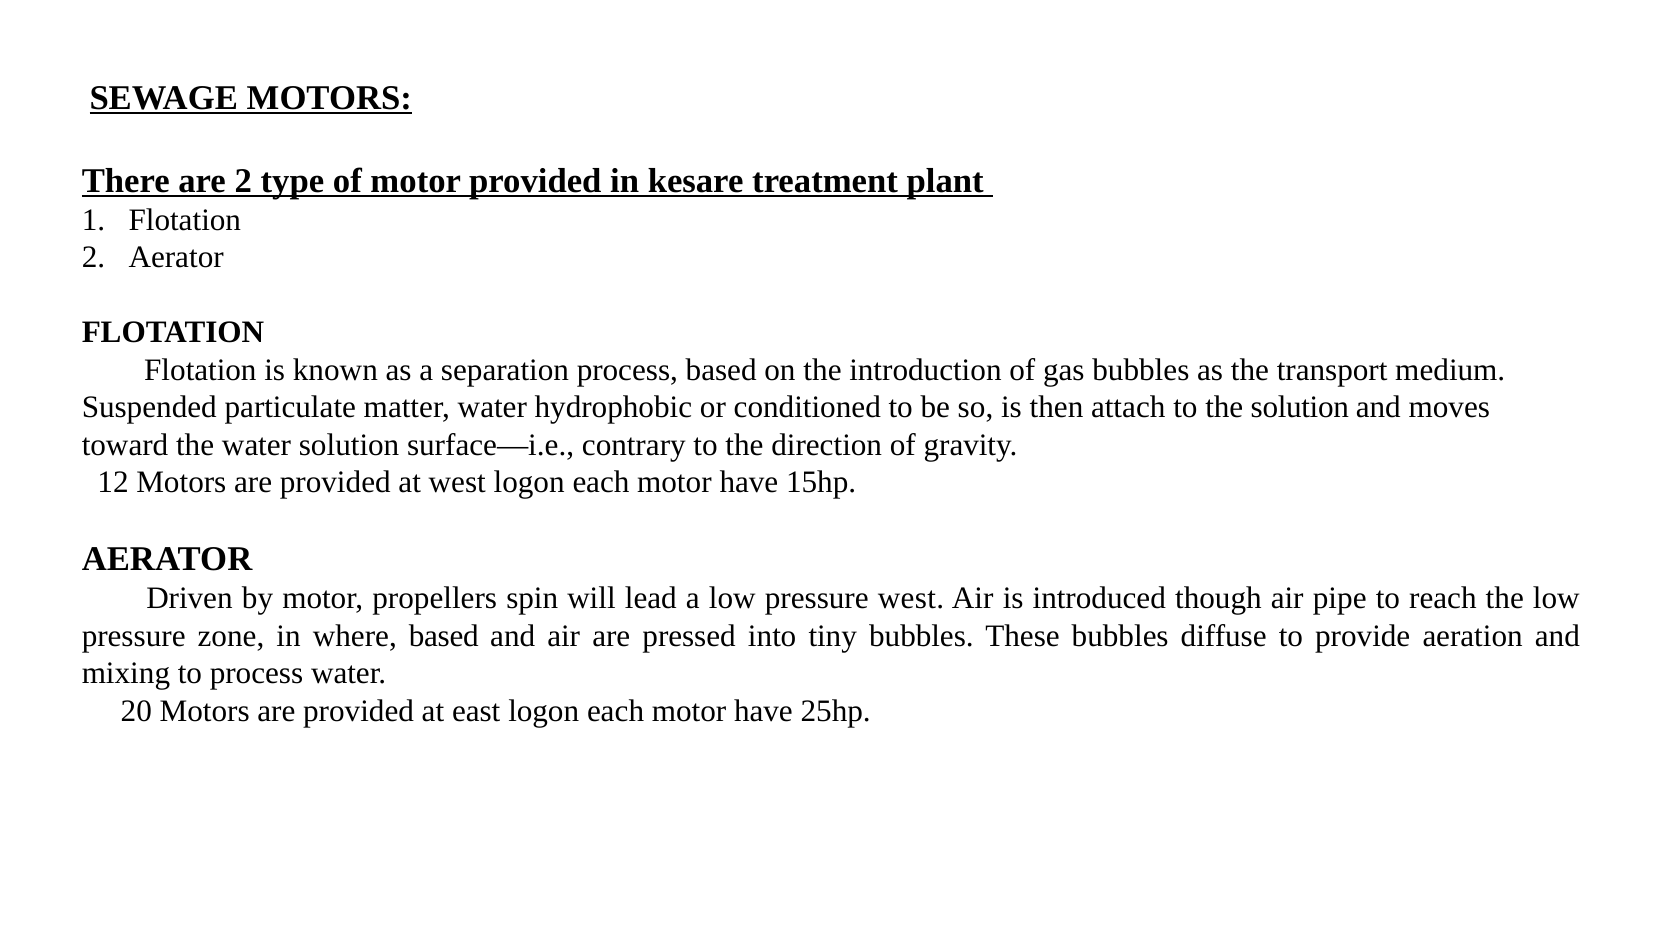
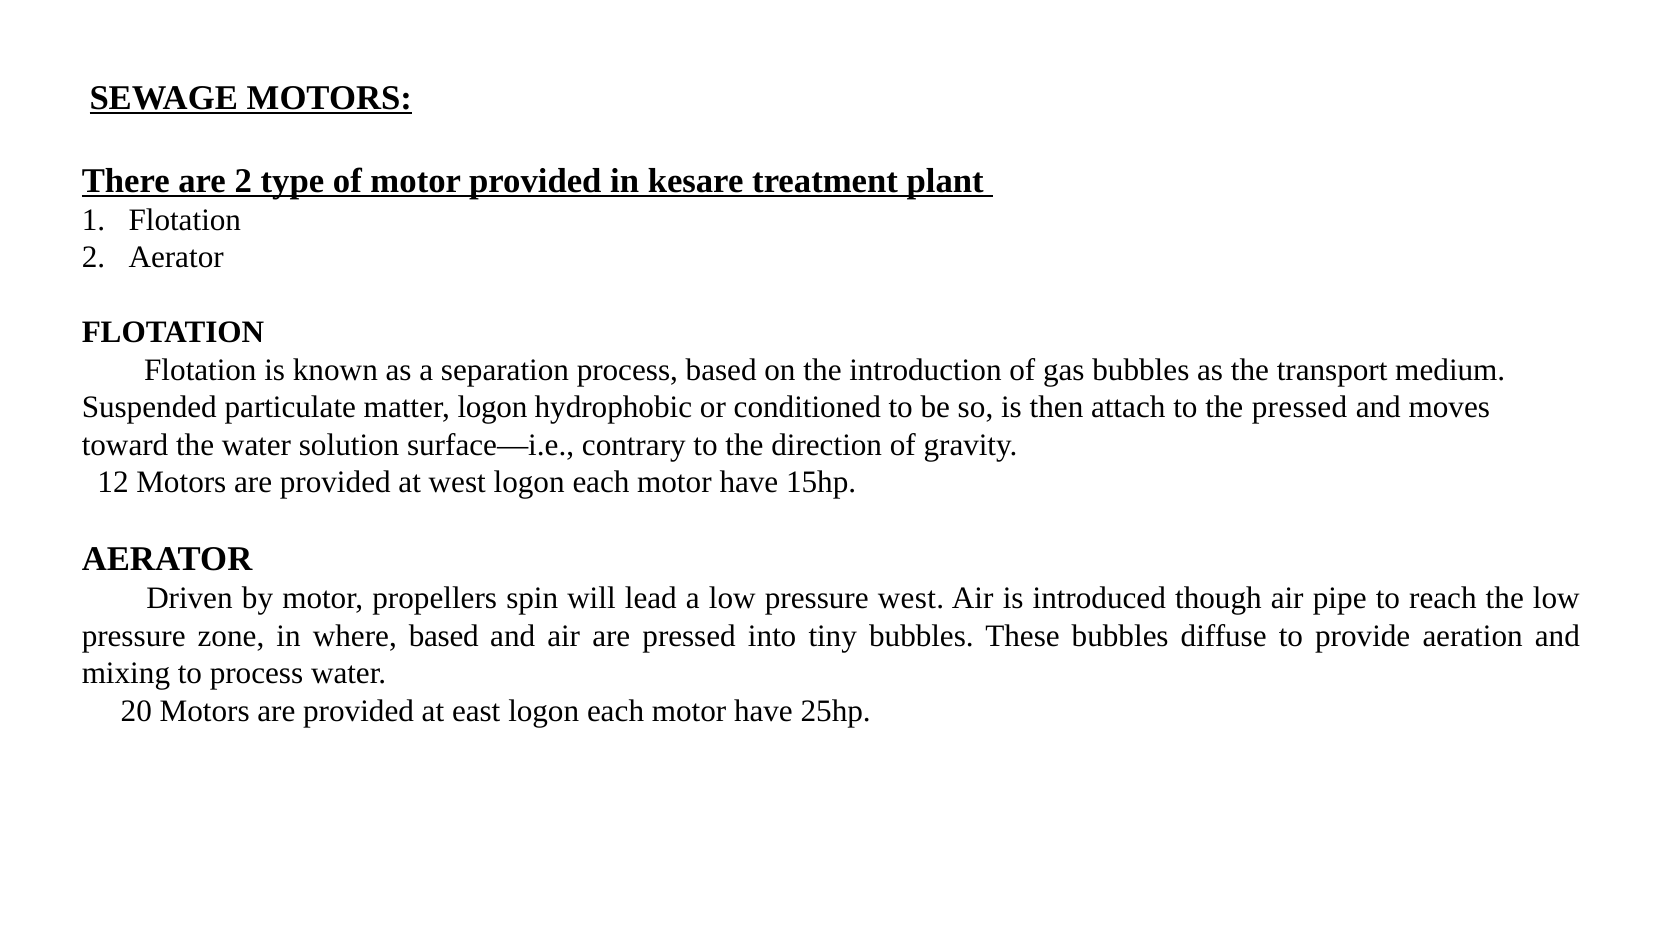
matter water: water -> logon (492, 407)
the solution: solution -> pressed (1300, 407)
